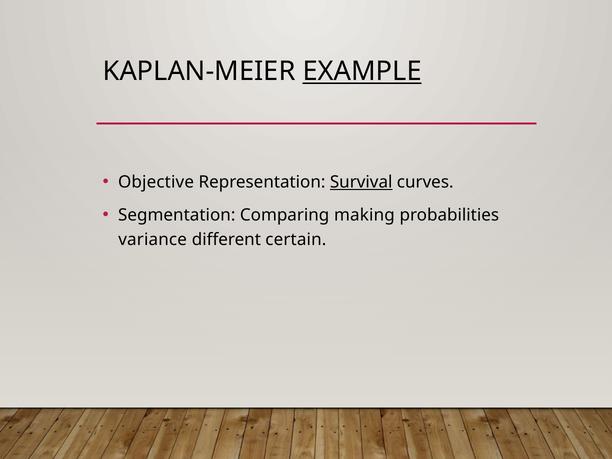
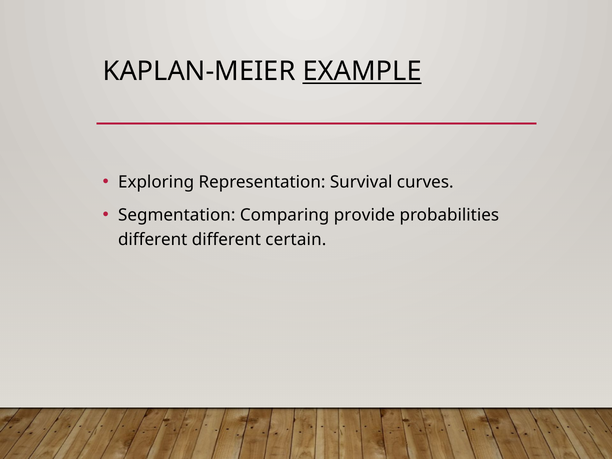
Objective: Objective -> Exploring (156, 182)
Survival underline: present -> none (361, 182)
making: making -> provide (364, 215)
variance: variance -> different (153, 240)
